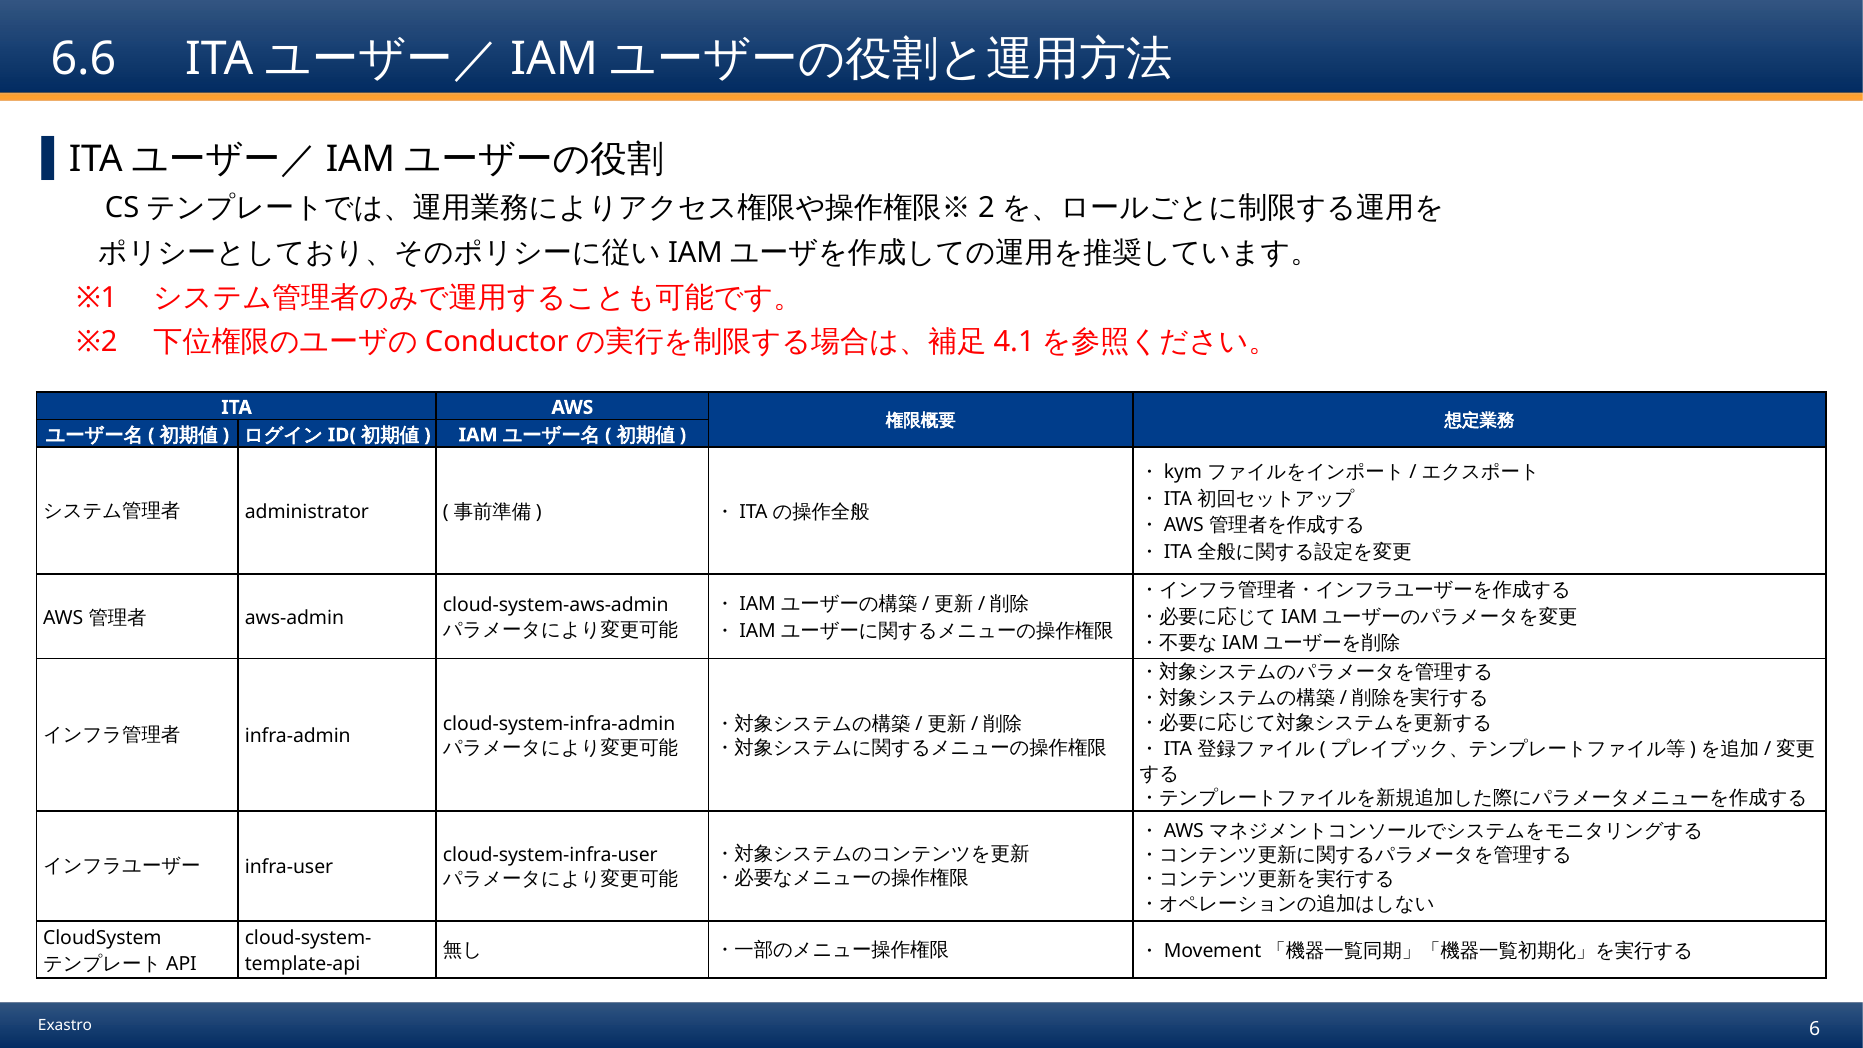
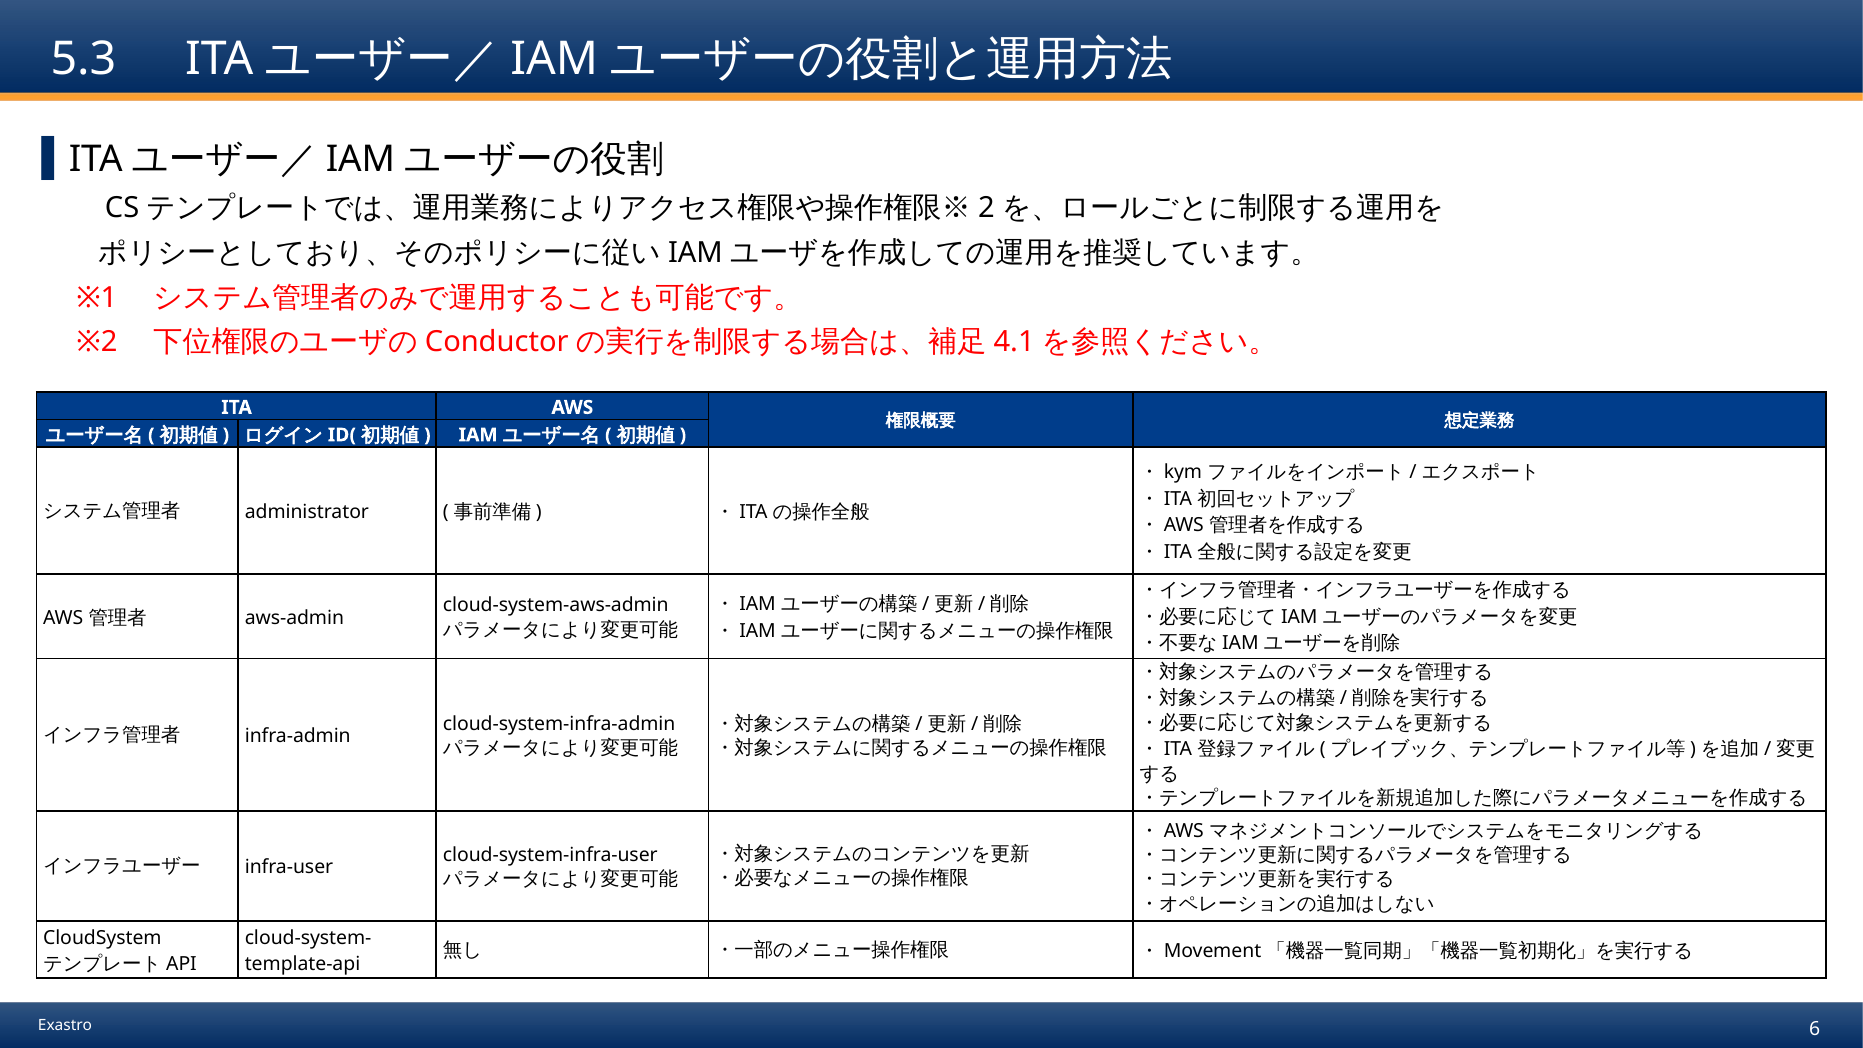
6.6: 6.6 -> 5.3 (83, 59)
